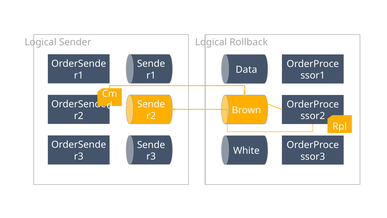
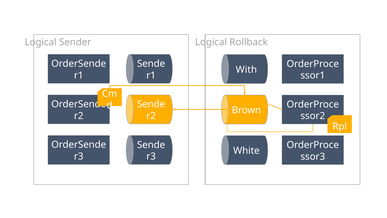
Data: Data -> With (246, 70)
